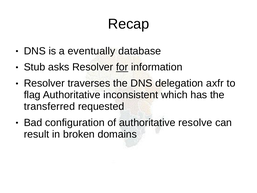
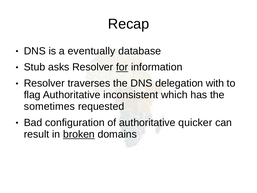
axfr: axfr -> with (215, 83)
transferred: transferred -> sometimes (49, 106)
resolve: resolve -> quicker (195, 123)
broken underline: none -> present (79, 134)
